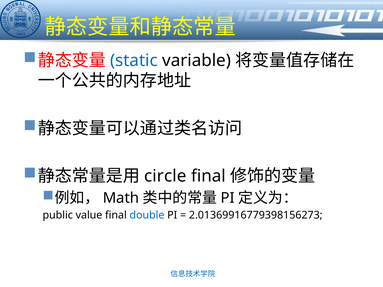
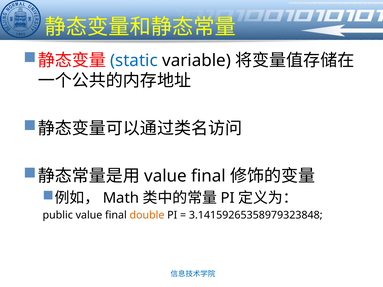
circle: circle -> value (165, 176)
double colour: blue -> orange (147, 215)
2.01369916779398156273: 2.01369916779398156273 -> 3.14159265358979323848 (256, 215)
